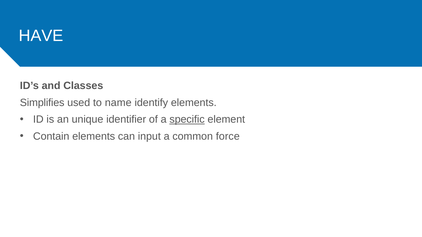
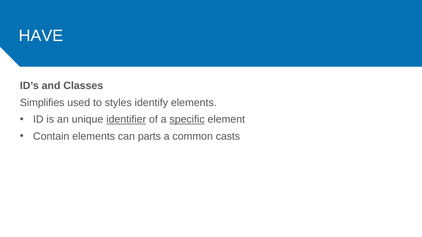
name: name -> styles (118, 103)
identifier underline: none -> present (126, 120)
input: input -> parts (149, 137)
force: force -> casts (228, 137)
